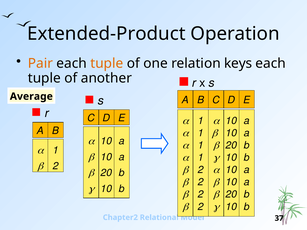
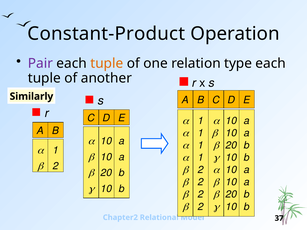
Extended-Product: Extended-Product -> Constant-Product (106, 34)
Pair colour: orange -> purple (40, 64)
keys: keys -> type (238, 64)
Average: Average -> Similarly (31, 96)
